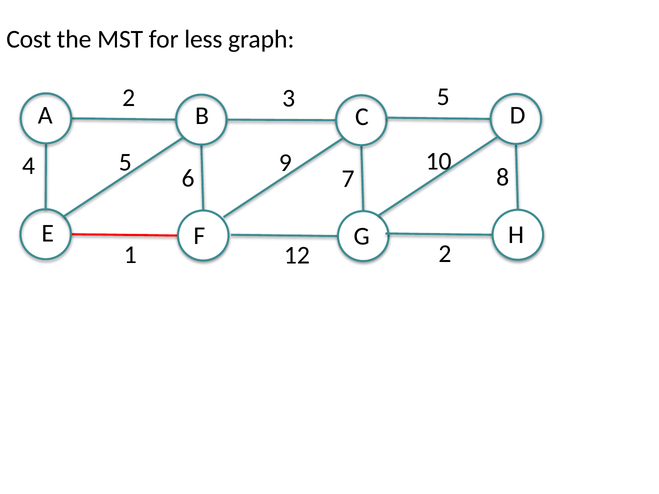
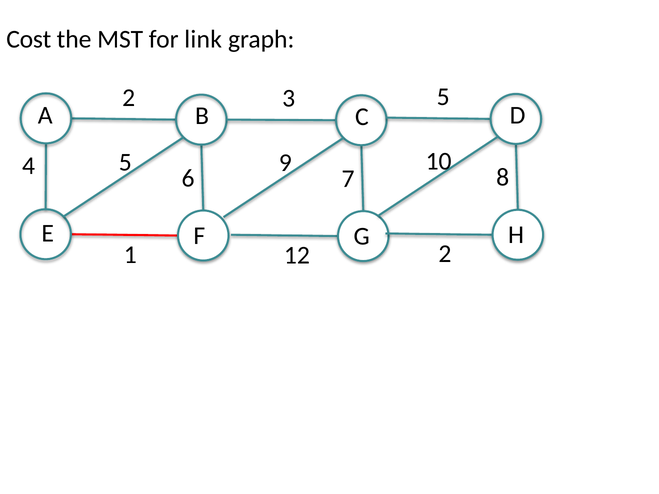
less: less -> link (203, 39)
